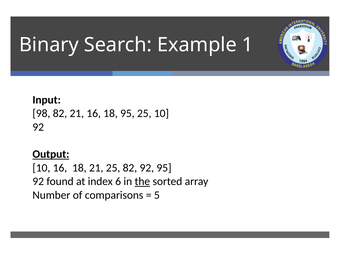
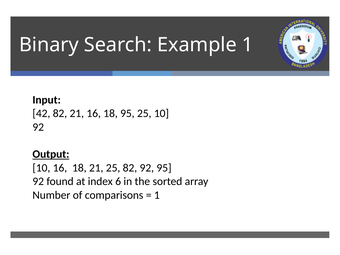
98: 98 -> 42 (41, 113)
the underline: present -> none (142, 181)
5: 5 -> 1 (157, 195)
